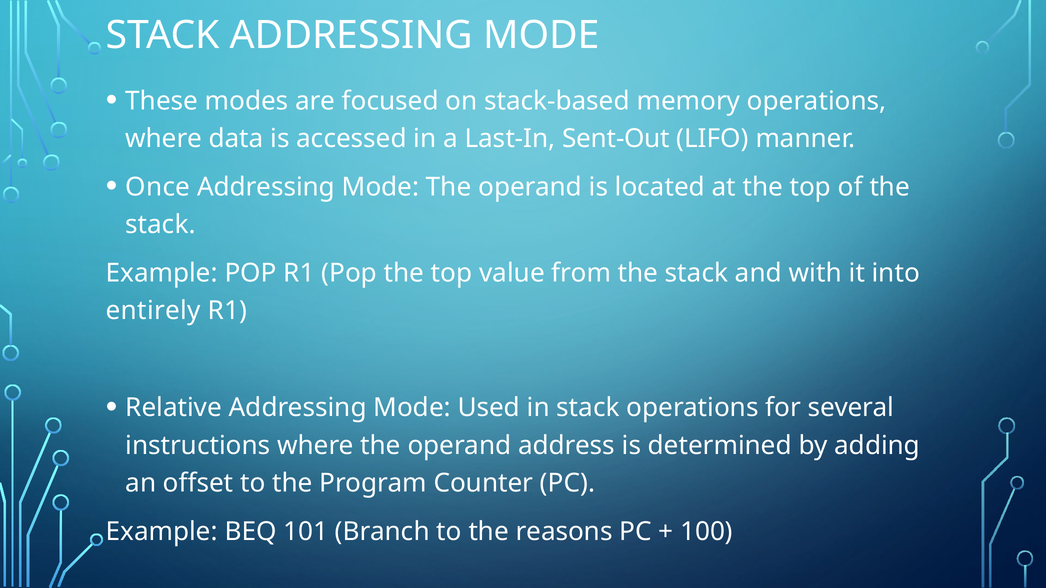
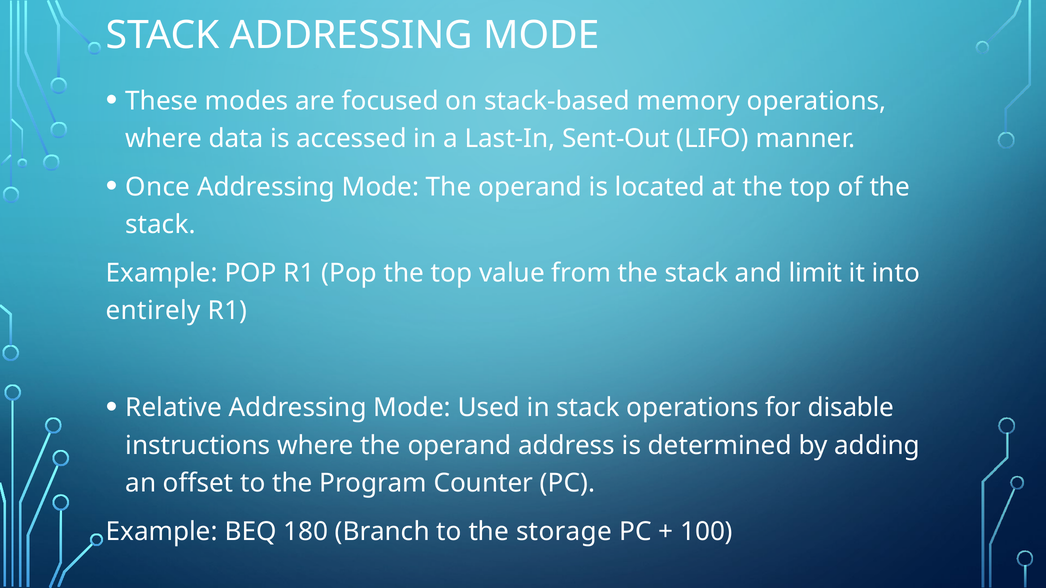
with: with -> limit (815, 273)
several: several -> disable (851, 408)
101: 101 -> 180 (306, 532)
reasons: reasons -> storage (564, 532)
